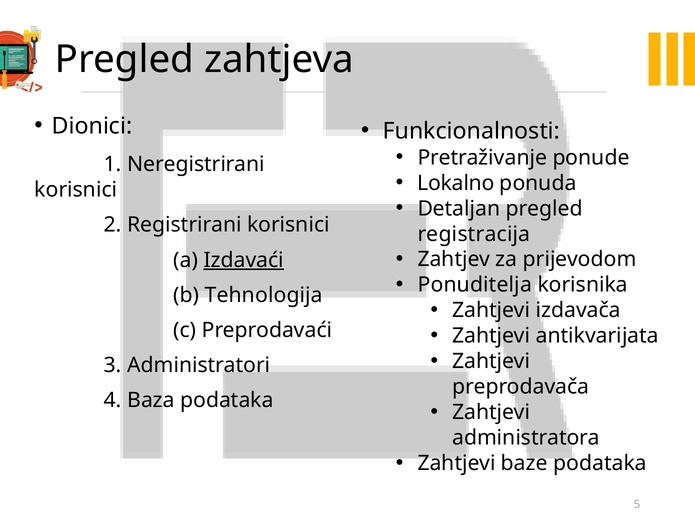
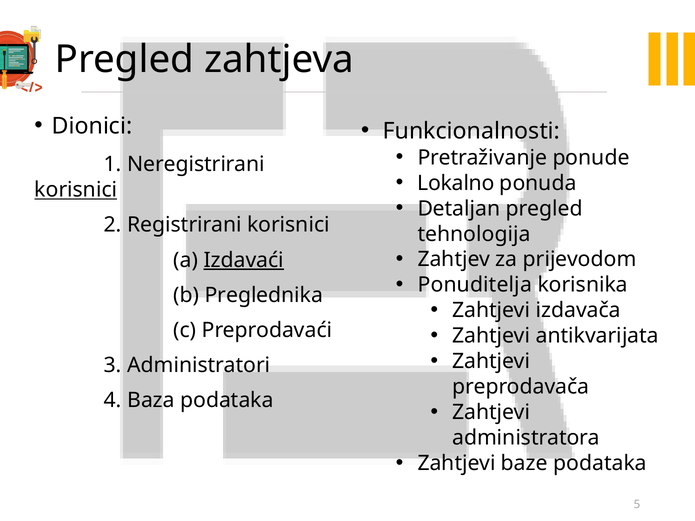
korisnici underline: none -> present (76, 190)
registracija: registracija -> tehnologija (474, 234)
Tehnologija: Tehnologija -> Preglednika (264, 295)
